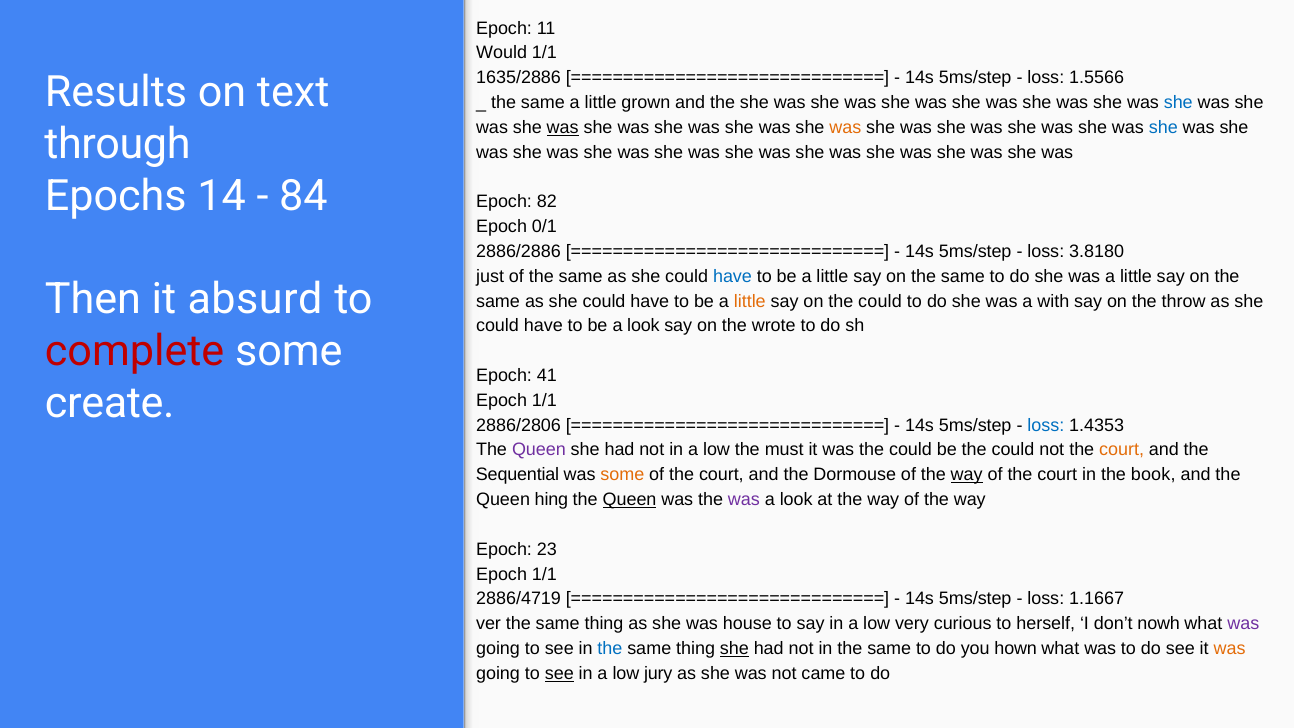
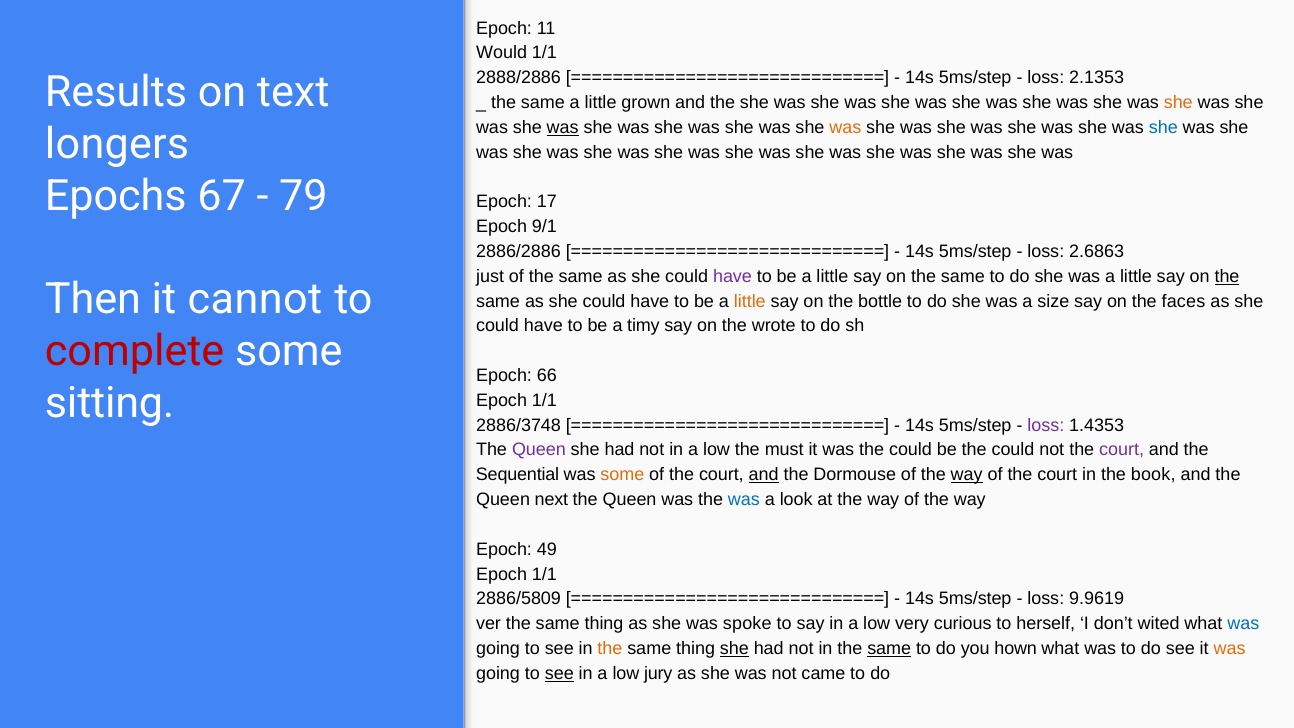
1635/2886: 1635/2886 -> 2888/2886 (519, 78)
1.5566: 1.5566 -> 2.1353 (1097, 78)
she colour: blue -> orange (1178, 103)
through: through -> longers (117, 144)
14: 14 -> 67 (222, 196)
84: 84 -> 79 (303, 196)
82: 82 -> 17 (547, 202)
0/1: 0/1 -> 9/1 (544, 227)
3.8180: 3.8180 -> 2.6863 (1097, 251)
have colour: blue -> purple (732, 276)
the underline: none -> present (1227, 276)
absurd: absurd -> cannot (255, 300)
on the could: could -> bottle (880, 301)
with: with -> size (1053, 301)
throw: throw -> faces (1183, 301)
be a look: look -> timy (643, 326)
41: 41 -> 66 (547, 376)
create: create -> sitting (110, 403)
2886/2806: 2886/2806 -> 2886/3748 (519, 425)
loss colour: blue -> purple (1046, 425)
court colour: orange -> purple (1122, 450)
and underline: none -> present (764, 475)
hing: hing -> next (551, 500)
Queen underline: present -> none (630, 500)
was colour: purple -> blue (744, 500)
23: 23 -> 49 (547, 549)
2886/4719: 2886/4719 -> 2886/5809 (519, 599)
1.1667: 1.1667 -> 9.9619 (1097, 599)
house: house -> spoke (747, 624)
nowh: nowh -> wited (1159, 624)
was colour: purple -> blue (1243, 624)
the colour: blue -> orange (610, 648)
same underline: none -> present (889, 648)
